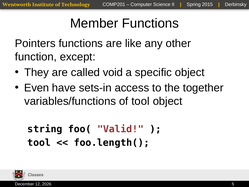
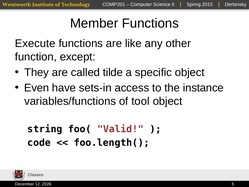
Pointers: Pointers -> Execute (35, 43)
void: void -> tilde (113, 72)
together: together -> instance (203, 88)
tool: tool -> code (39, 142)
